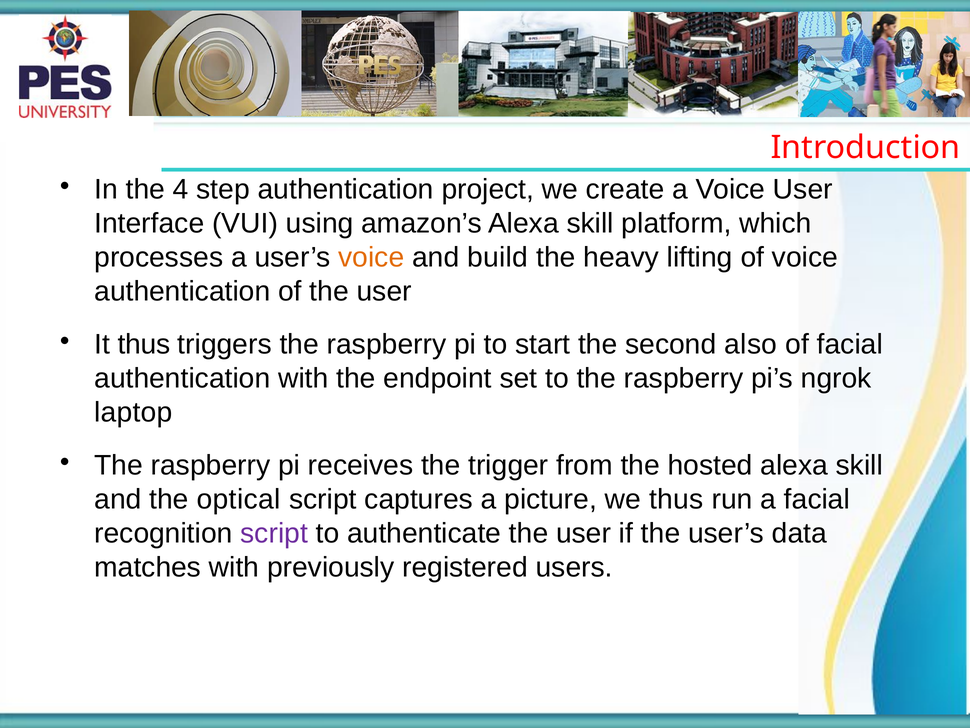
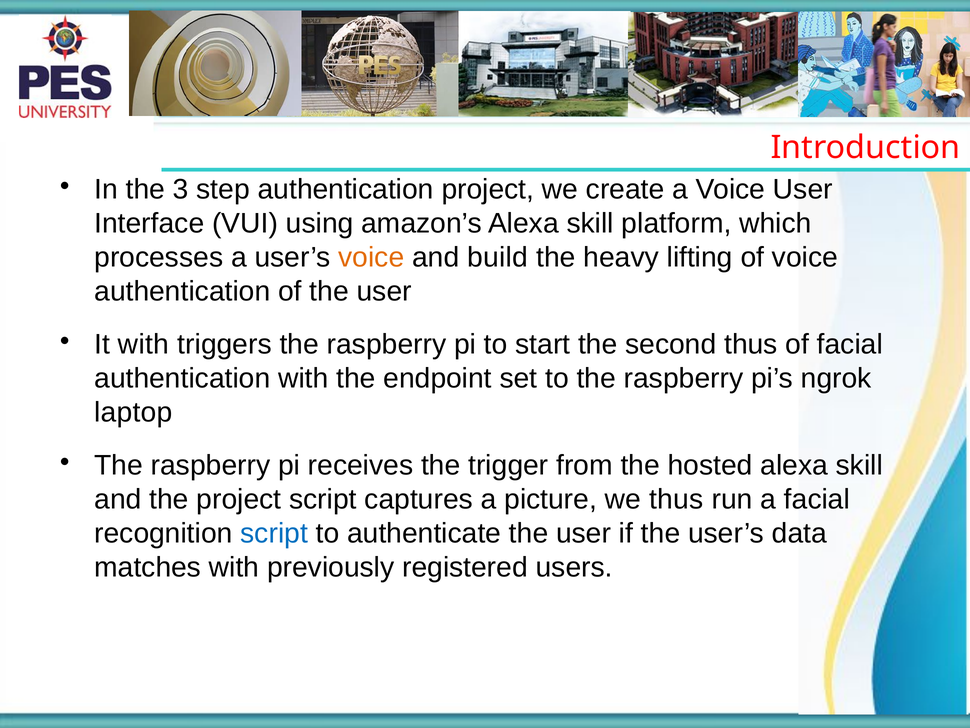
4: 4 -> 3 (181, 189)
It thus: thus -> with (144, 344)
second also: also -> thus (751, 344)
the optical: optical -> project (239, 499)
script colour: purple -> blue (274, 533)
